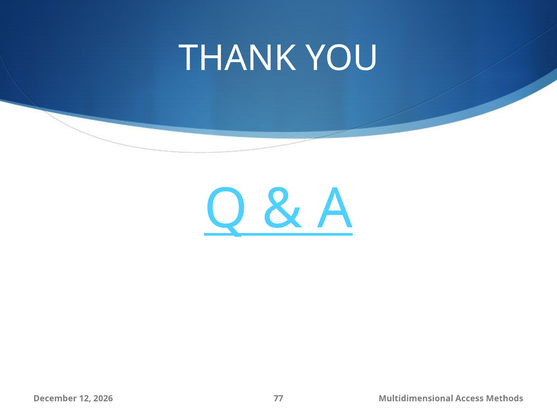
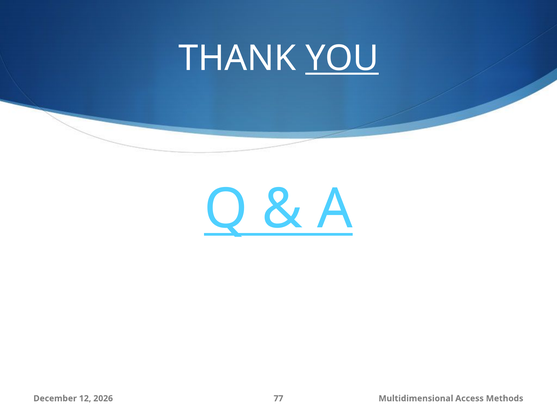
YOU underline: none -> present (342, 58)
